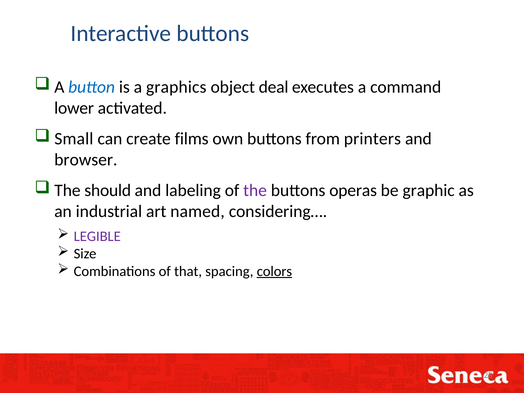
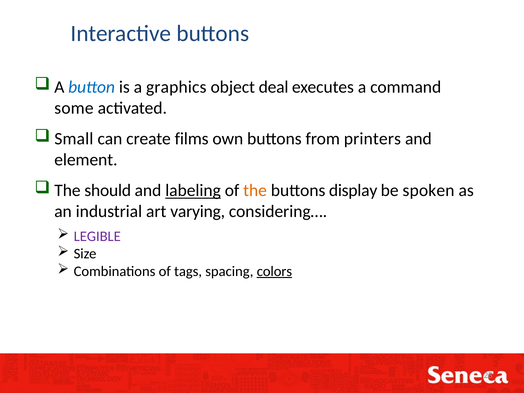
lower: lower -> some (74, 108)
browser: browser -> element (86, 160)
labeling underline: none -> present (193, 191)
the colour: purple -> orange (255, 191)
operas: operas -> display (353, 191)
graphic: graphic -> spoken (429, 191)
named: named -> varying (198, 211)
that: that -> tags (188, 271)
